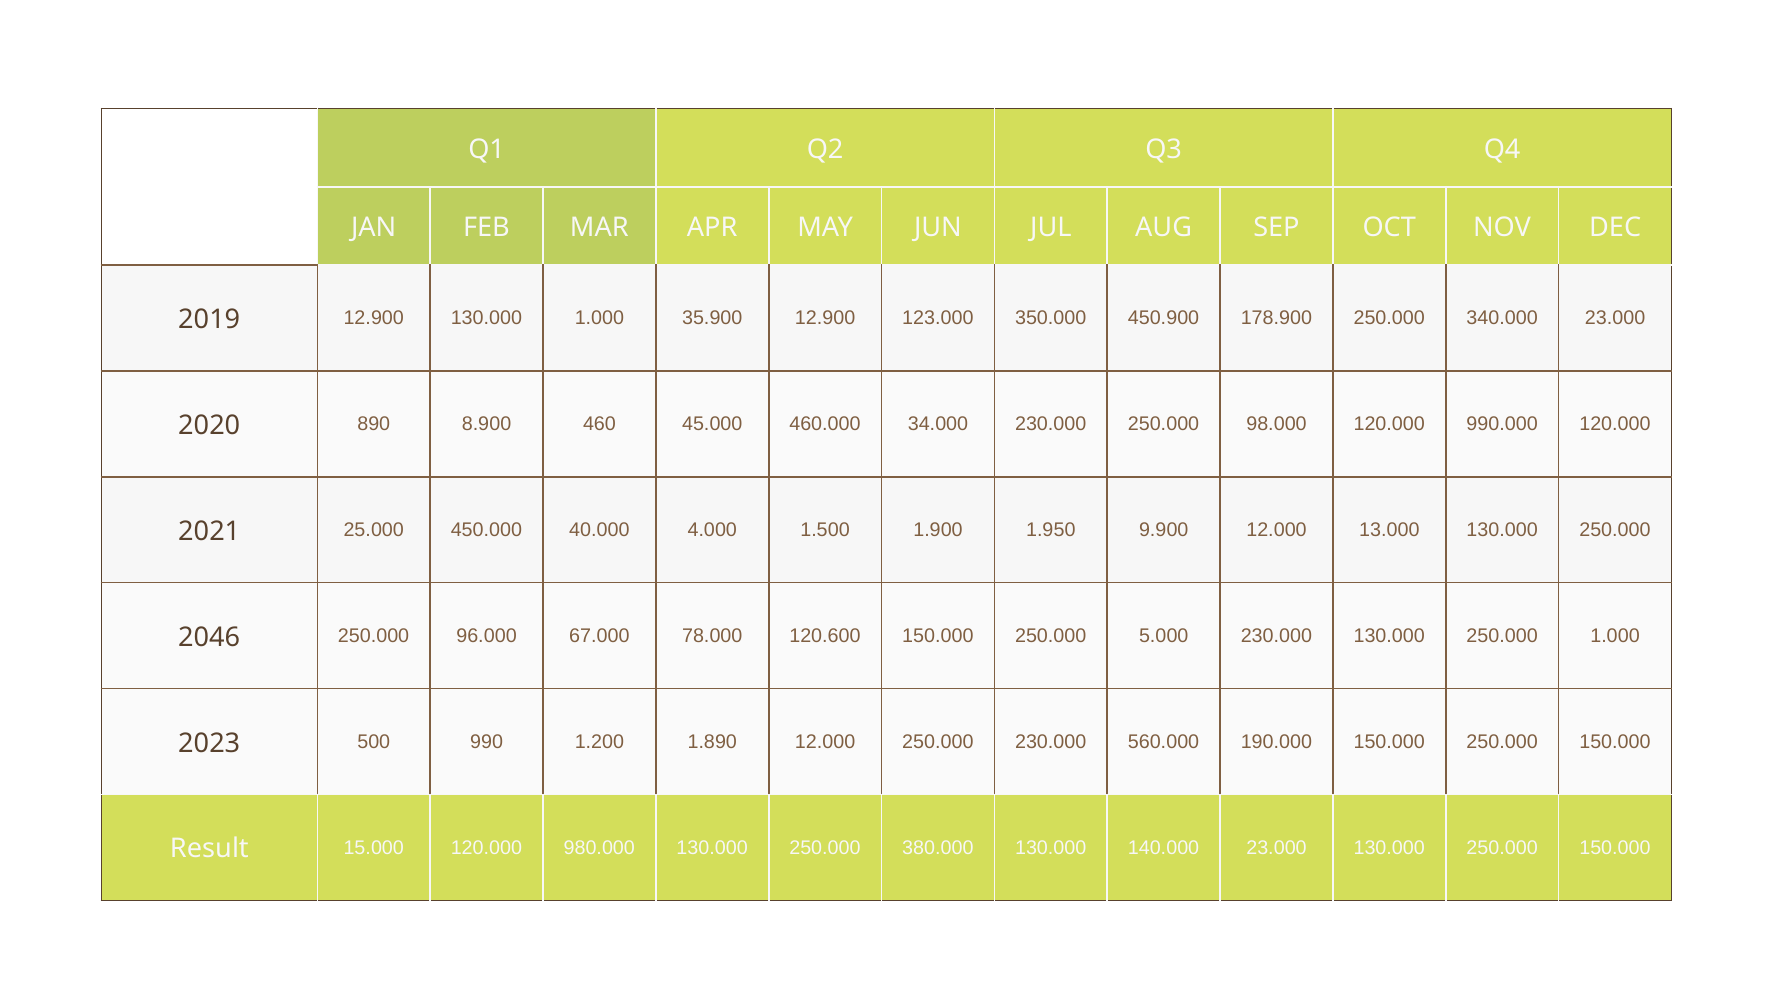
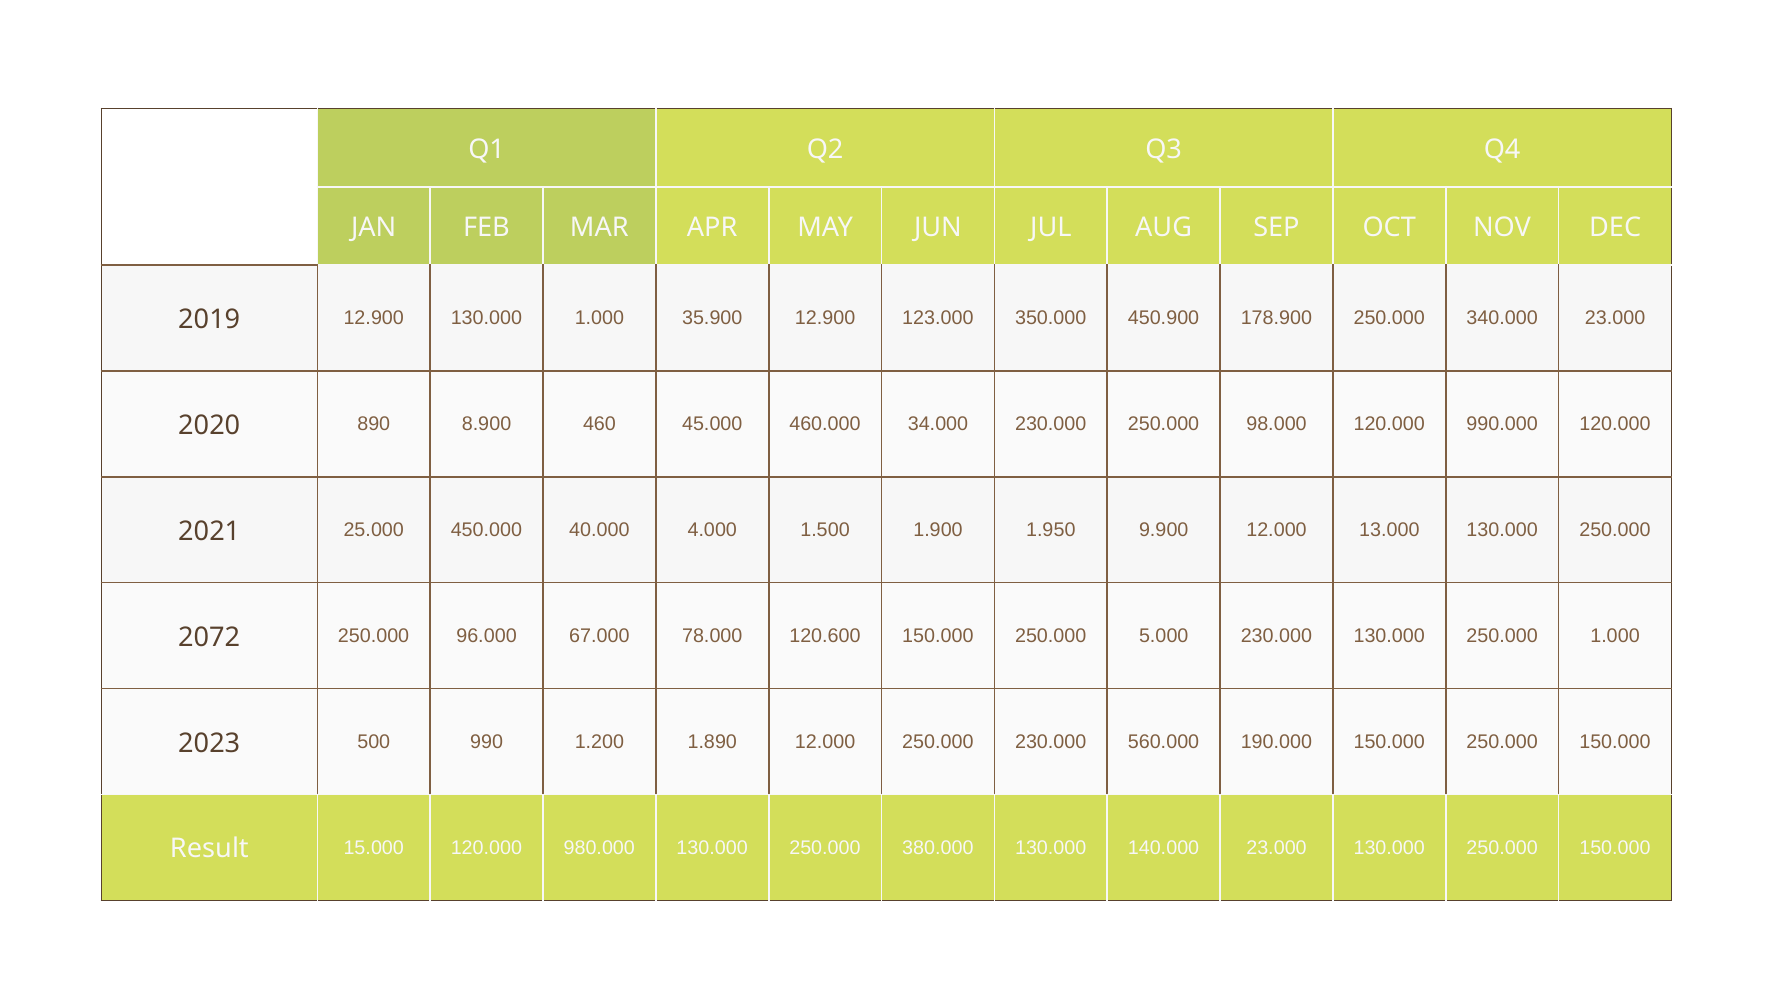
2046: 2046 -> 2072 (209, 637)
